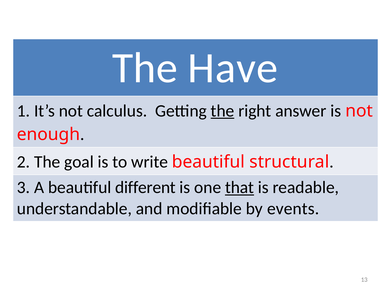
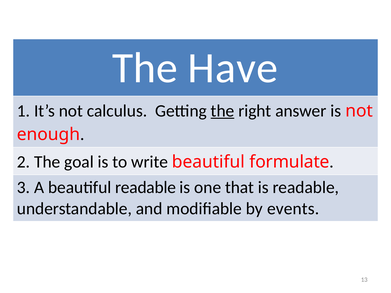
structural: structural -> formulate (289, 162)
beautiful different: different -> readable (146, 188)
that underline: present -> none (240, 188)
